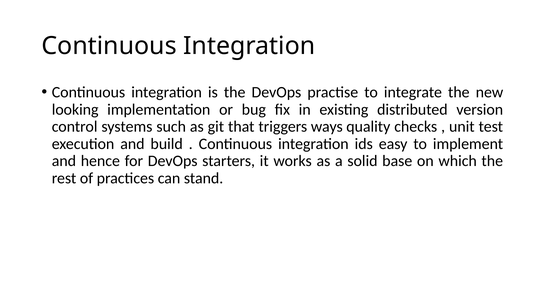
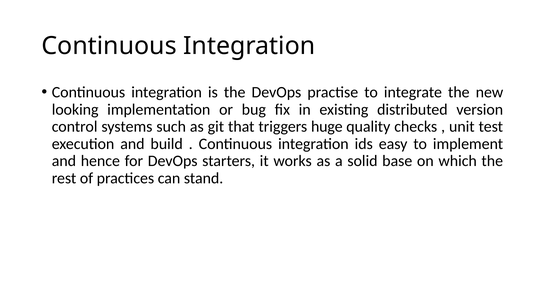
ways: ways -> huge (327, 126)
